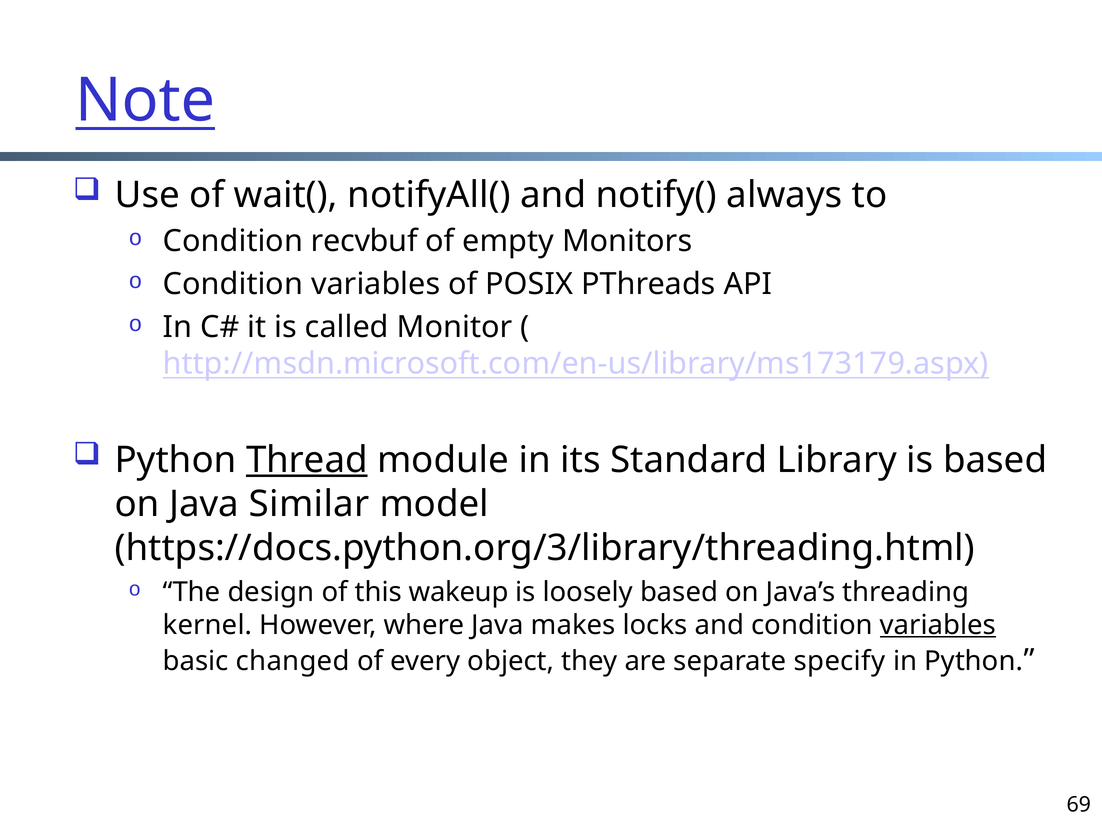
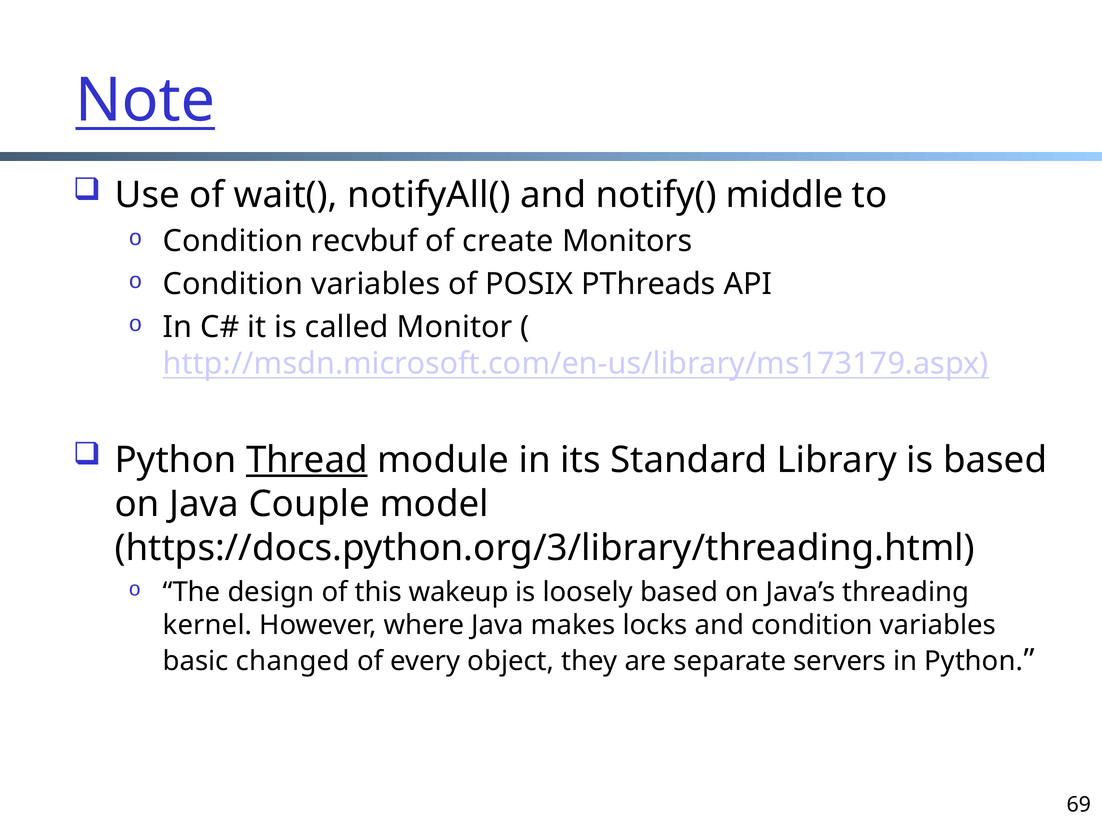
always: always -> middle (785, 195)
empty: empty -> create (508, 242)
Similar: Similar -> Couple (309, 504)
variables underline: present -> none (938, 625)
specify: specify -> servers (840, 662)
